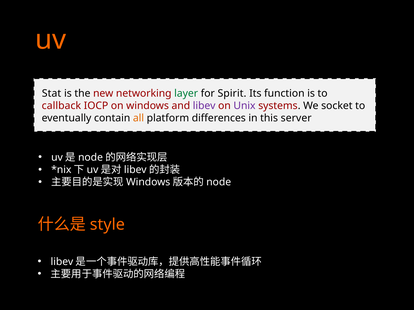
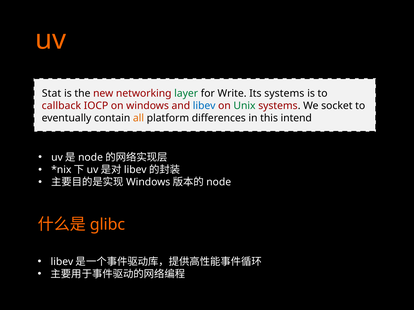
Spirit: Spirit -> Write (232, 93)
Its function: function -> systems (284, 93)
libev colour: purple -> blue (204, 106)
Unix colour: purple -> green (244, 106)
server: server -> intend (296, 118)
style: style -> glibc (107, 225)
